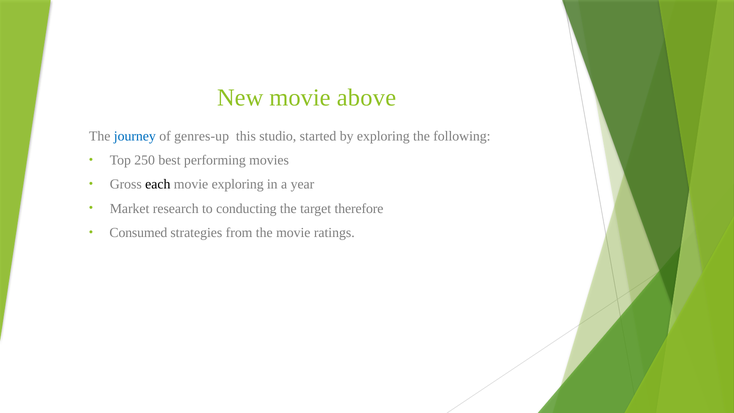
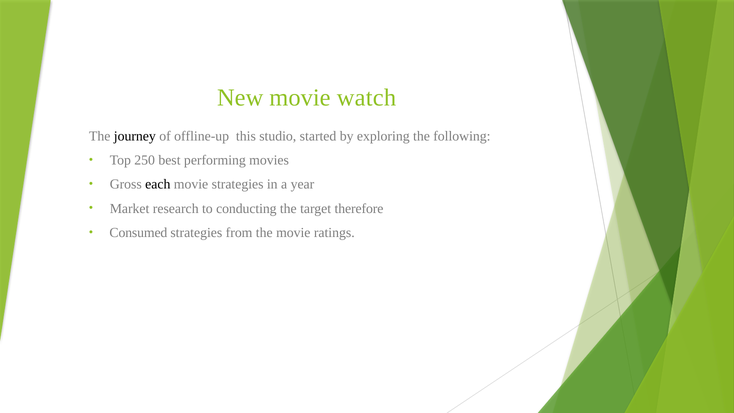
above: above -> watch (366, 97)
journey colour: blue -> black (135, 136)
genres-up: genres-up -> offline-up (202, 136)
movie exploring: exploring -> strategies (238, 184)
